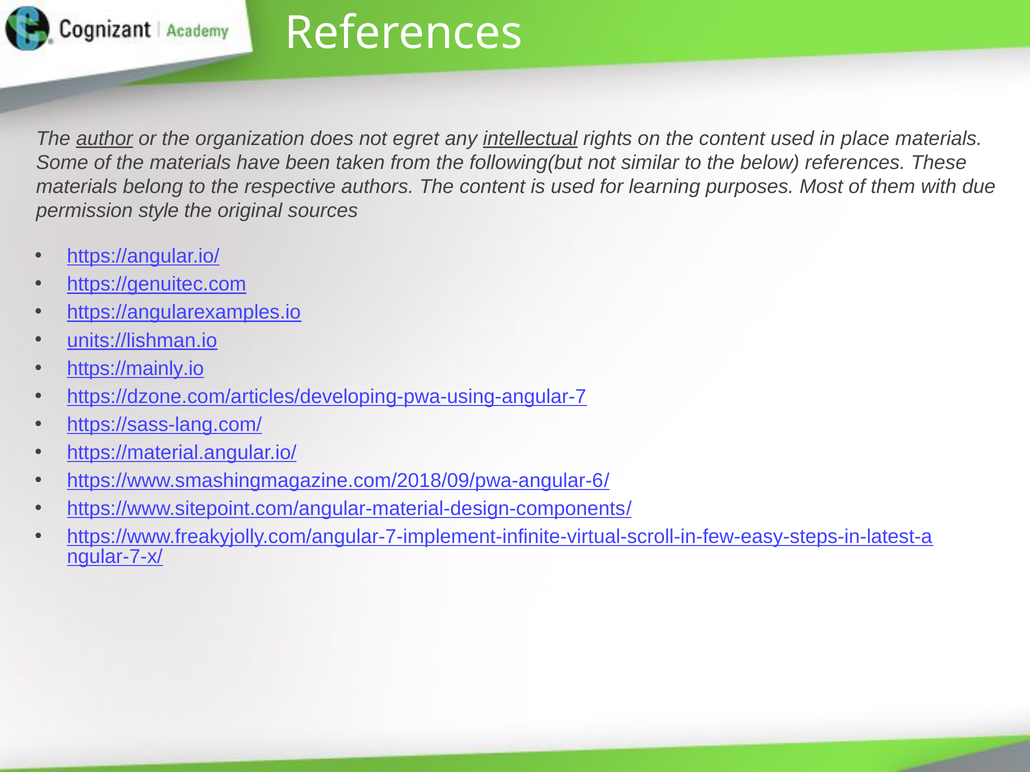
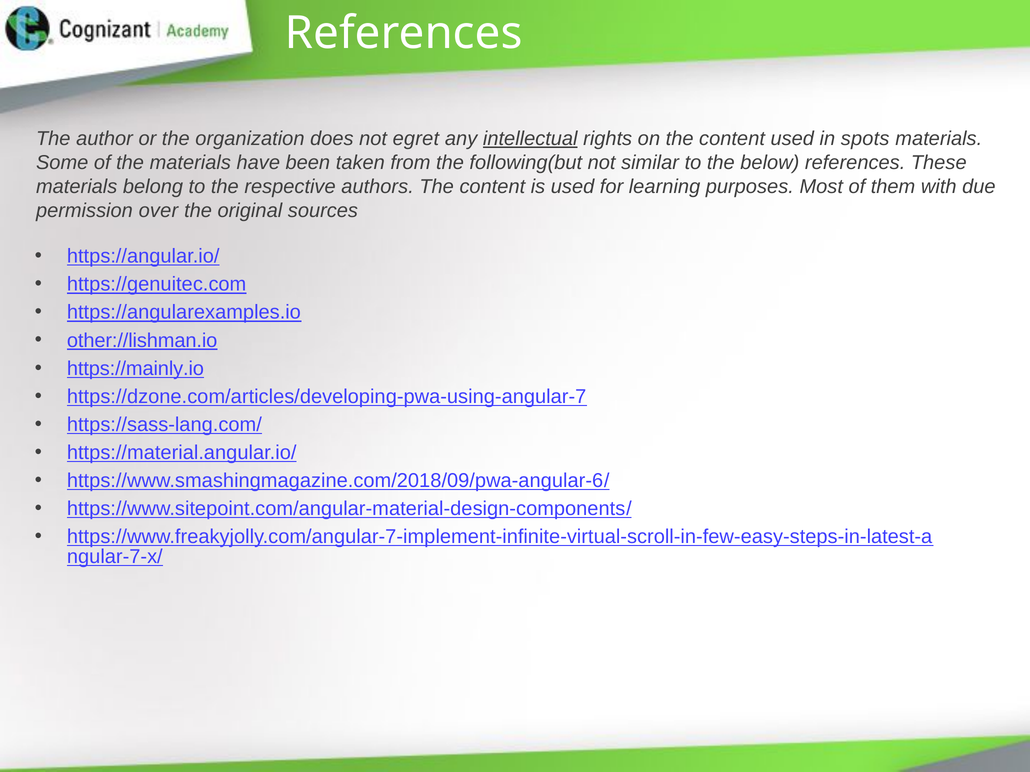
author underline: present -> none (105, 139)
place: place -> spots (865, 139)
style: style -> over (158, 211)
units://lishman.io: units://lishman.io -> other://lishman.io (142, 341)
